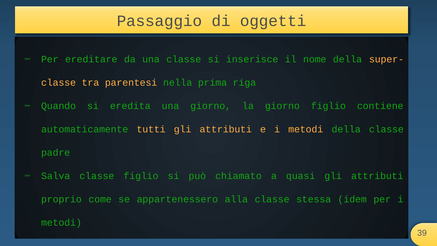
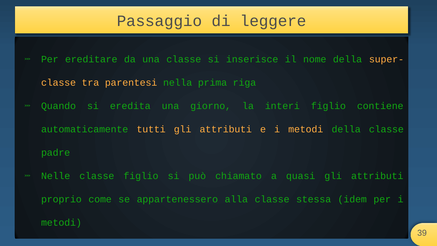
oggetti: oggetti -> leggere (273, 21)
la giorno: giorno -> interi (282, 106)
Salva: Salva -> Nelle (56, 176)
